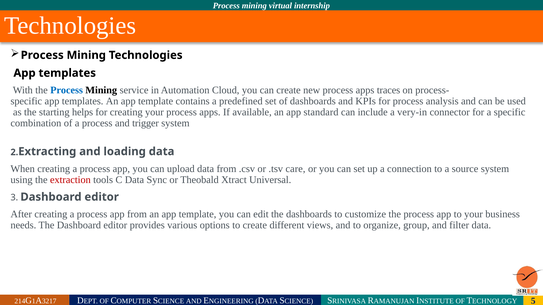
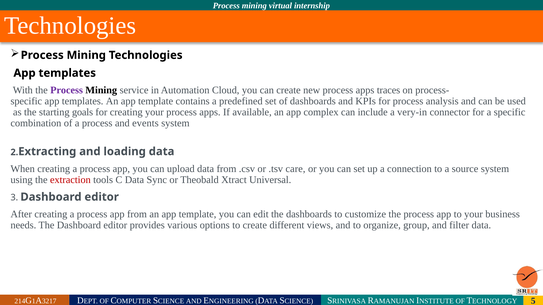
Process colour: blue -> purple (67, 90)
helps: helps -> goals (83, 112)
standard: standard -> complex (321, 112)
trigger: trigger -> events (145, 123)
